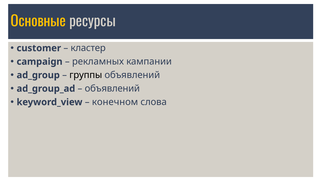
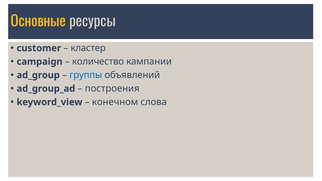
рекламных: рекламных -> количество (98, 62)
группы colour: black -> blue (86, 75)
объявлений: объявлений -> построения (112, 89)
